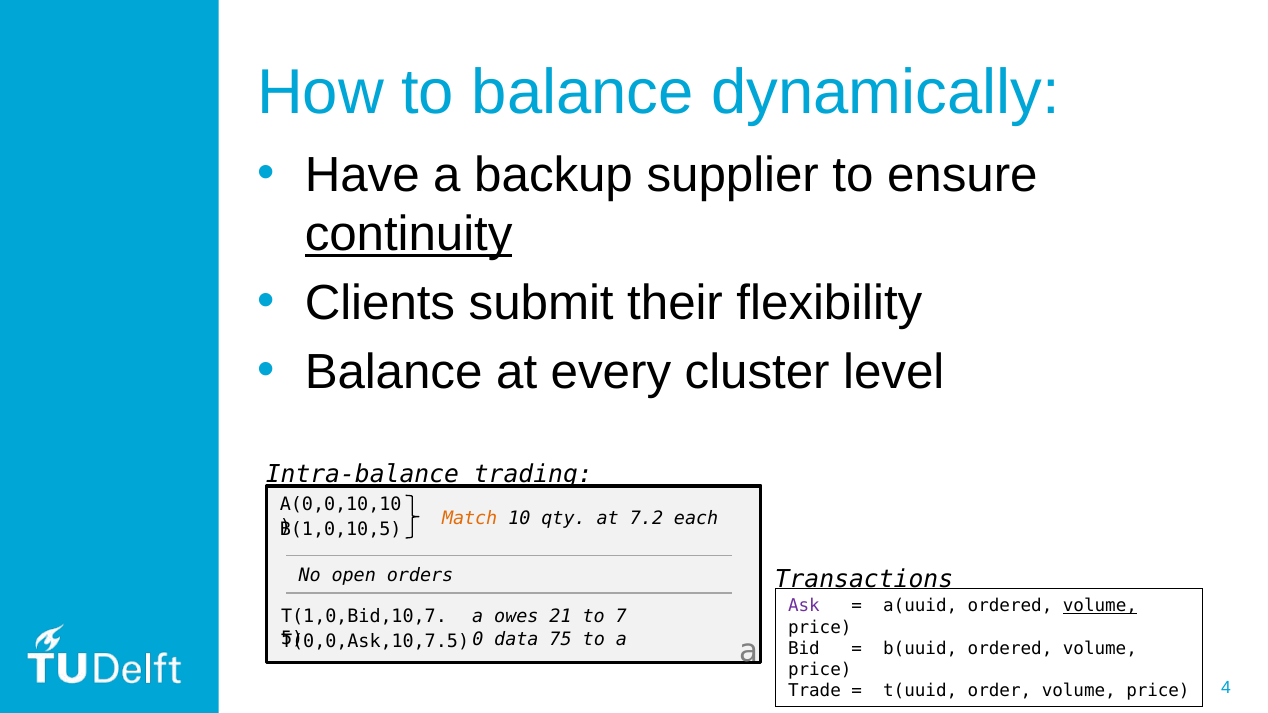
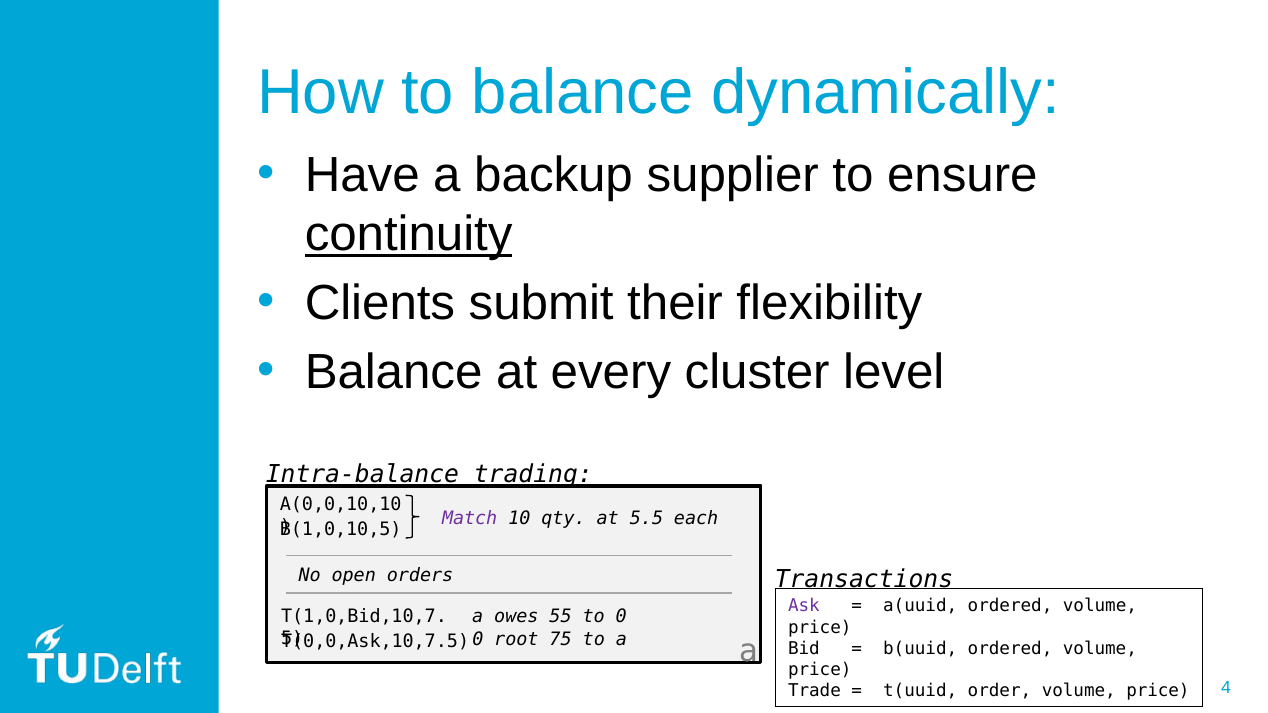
Match colour: orange -> purple (470, 518)
7.2: 7.2 -> 5.5 (646, 518)
volume underline: present -> none (1100, 606)
21: 21 -> 55 (561, 617)
to 7: 7 -> 0 (621, 617)
data: data -> root (516, 640)
